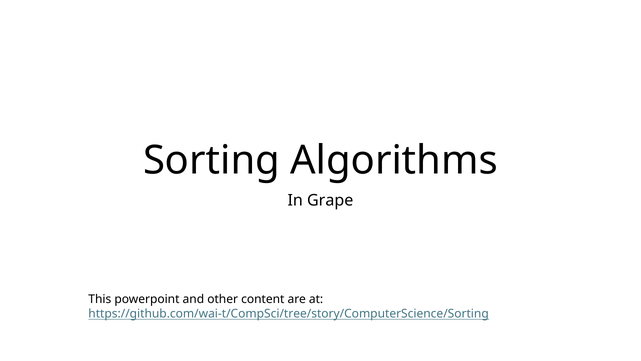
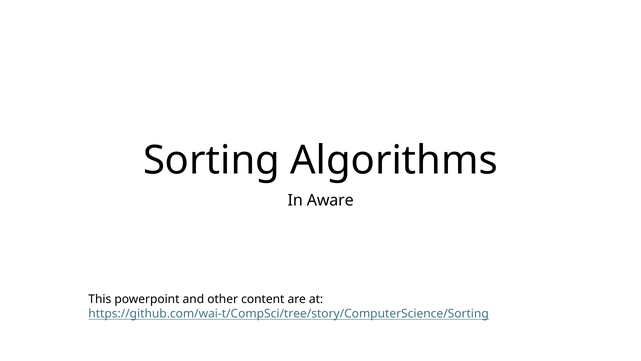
Grape: Grape -> Aware (330, 200)
